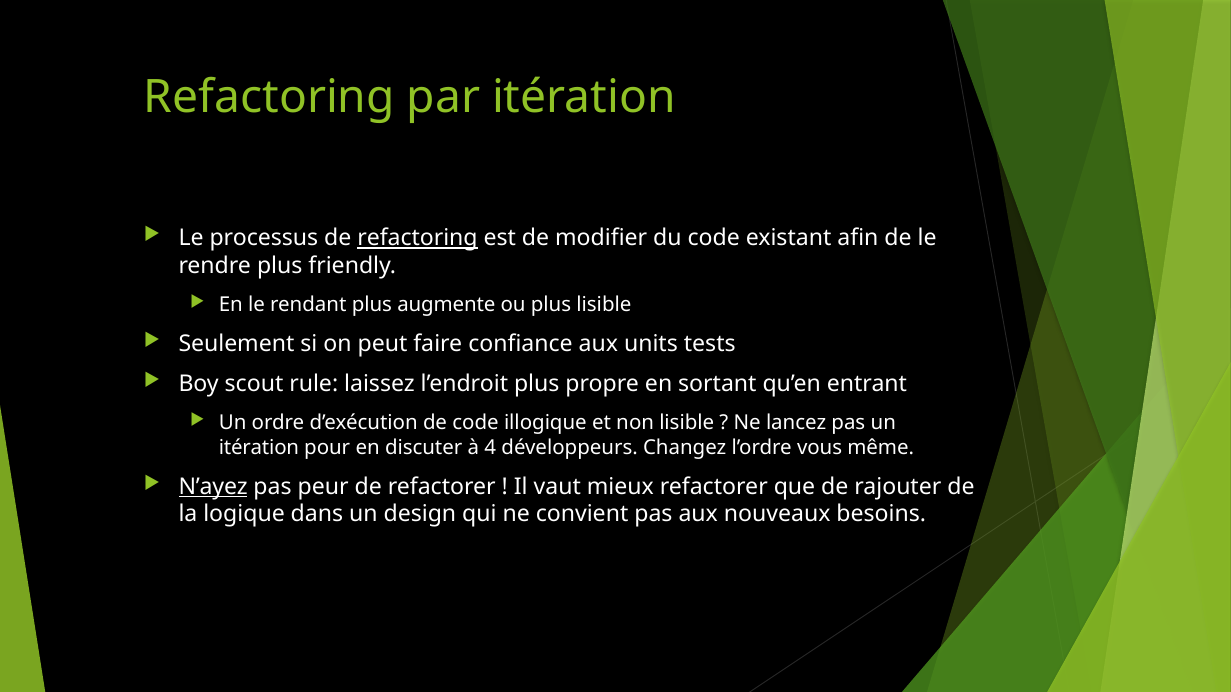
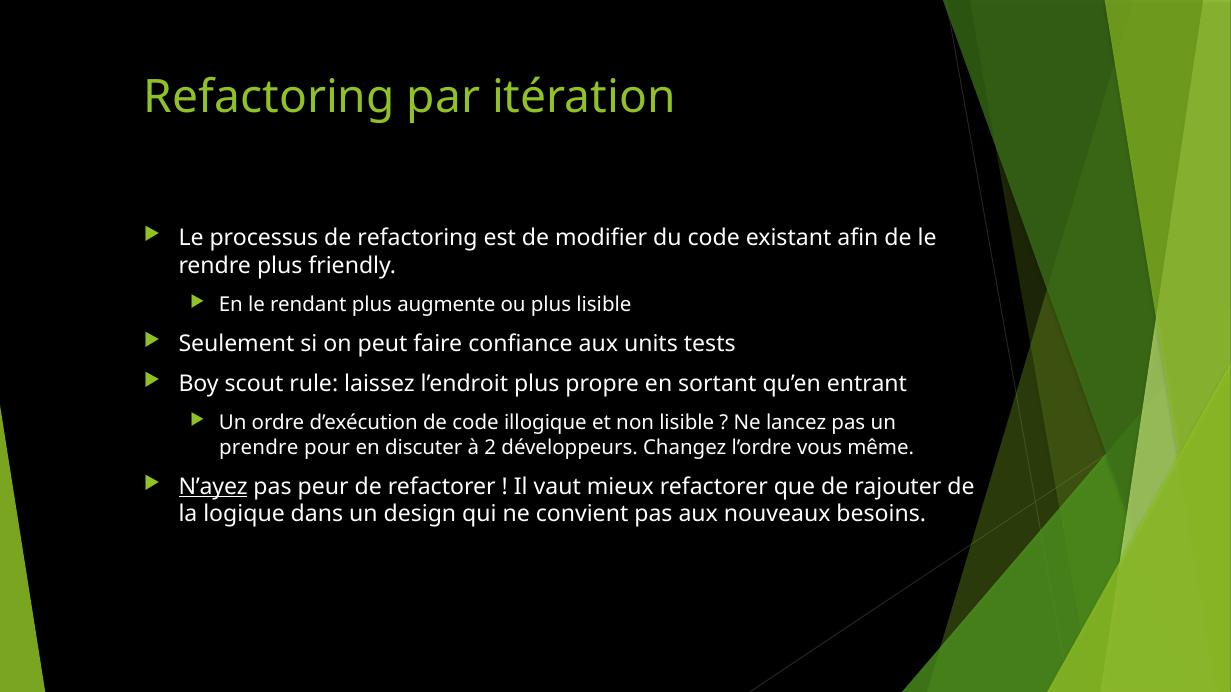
refactoring underline: present -> none (417, 238)
itération: itération -> prendre (259, 448)
4: 4 -> 2 (490, 448)
